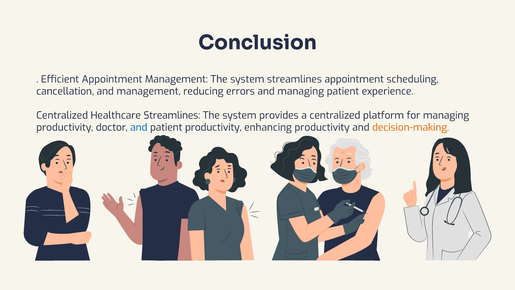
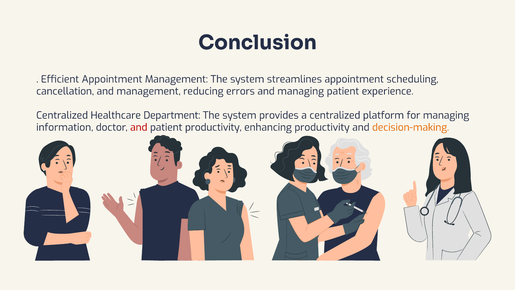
Healthcare Streamlines: Streamlines -> Department (172, 115)
productivity: productivity -> information (65, 127)
and colour: blue -> red (139, 127)
